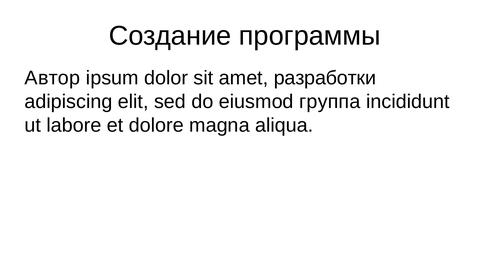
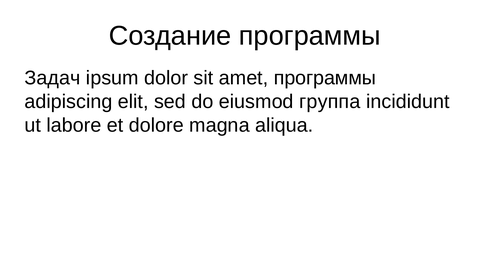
Автор: Автор -> Задач (52, 78)
amet разработки: разработки -> программы (325, 78)
